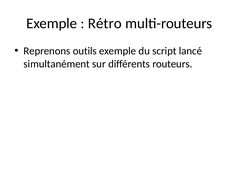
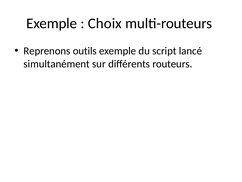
Rétro: Rétro -> Choix (105, 23)
